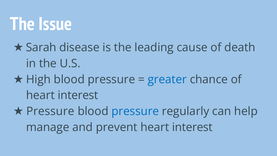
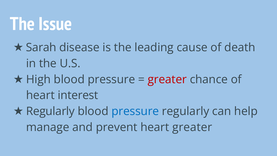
greater colour: blue -> red (167, 79)
Pressure: Pressure -> Regularly (50, 111)
prevent heart interest: interest -> greater (192, 127)
